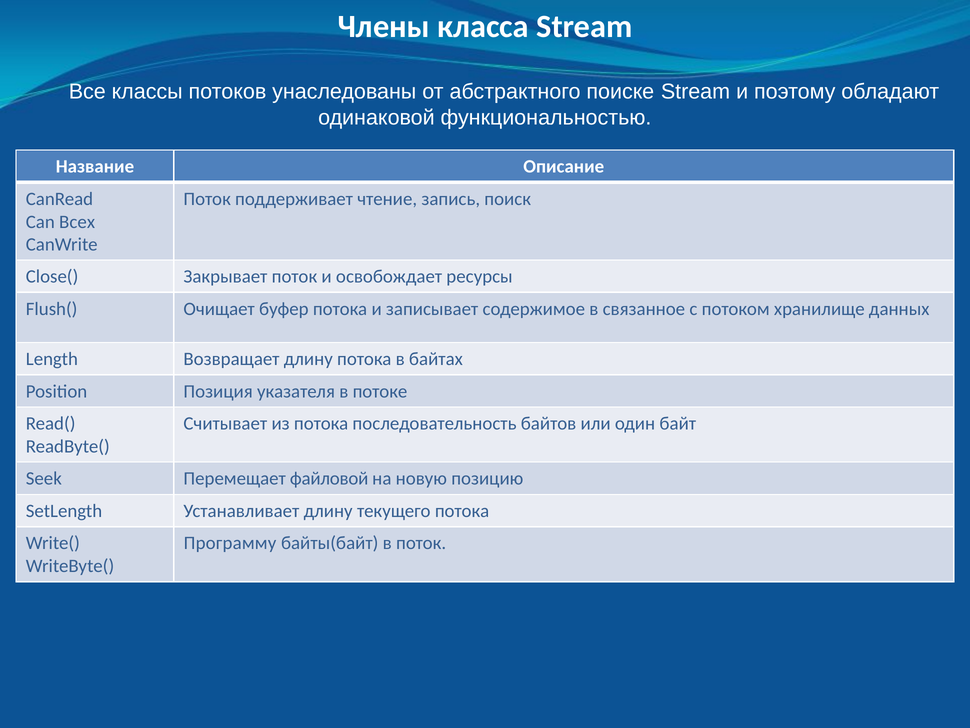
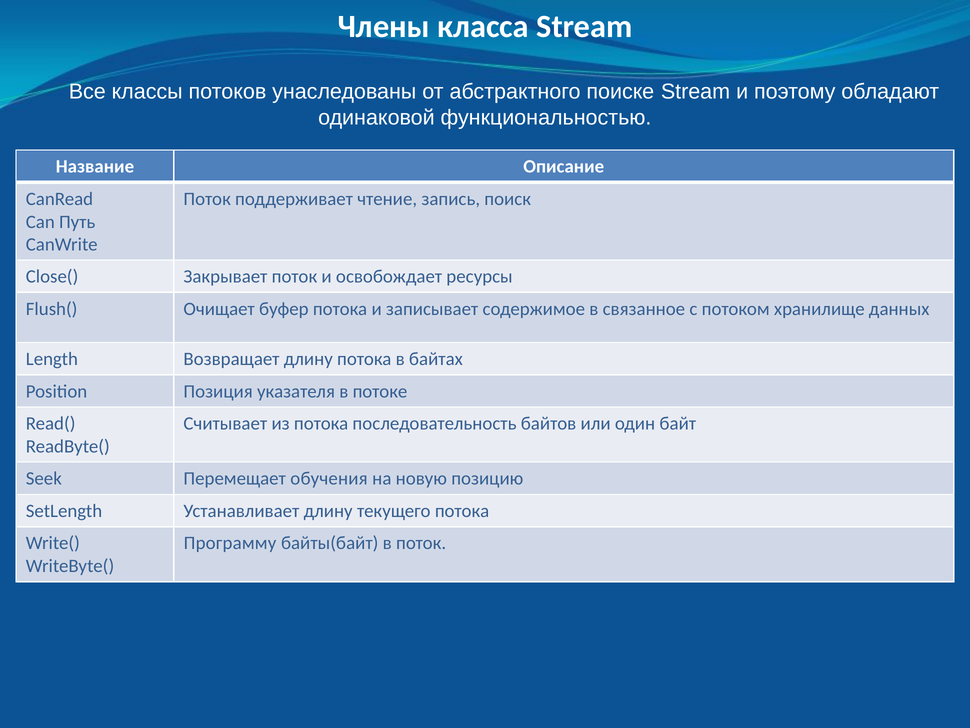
Всех: Всех -> Путь (77, 222)
файловой: файловой -> обучения (329, 478)
